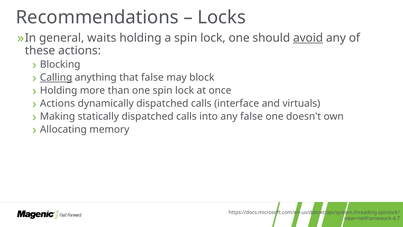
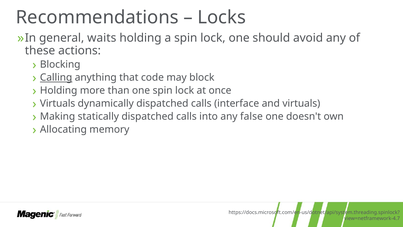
avoid underline: present -> none (308, 38)
that false: false -> code (152, 77)
Actions: Actions -> Virtuals (58, 103)
